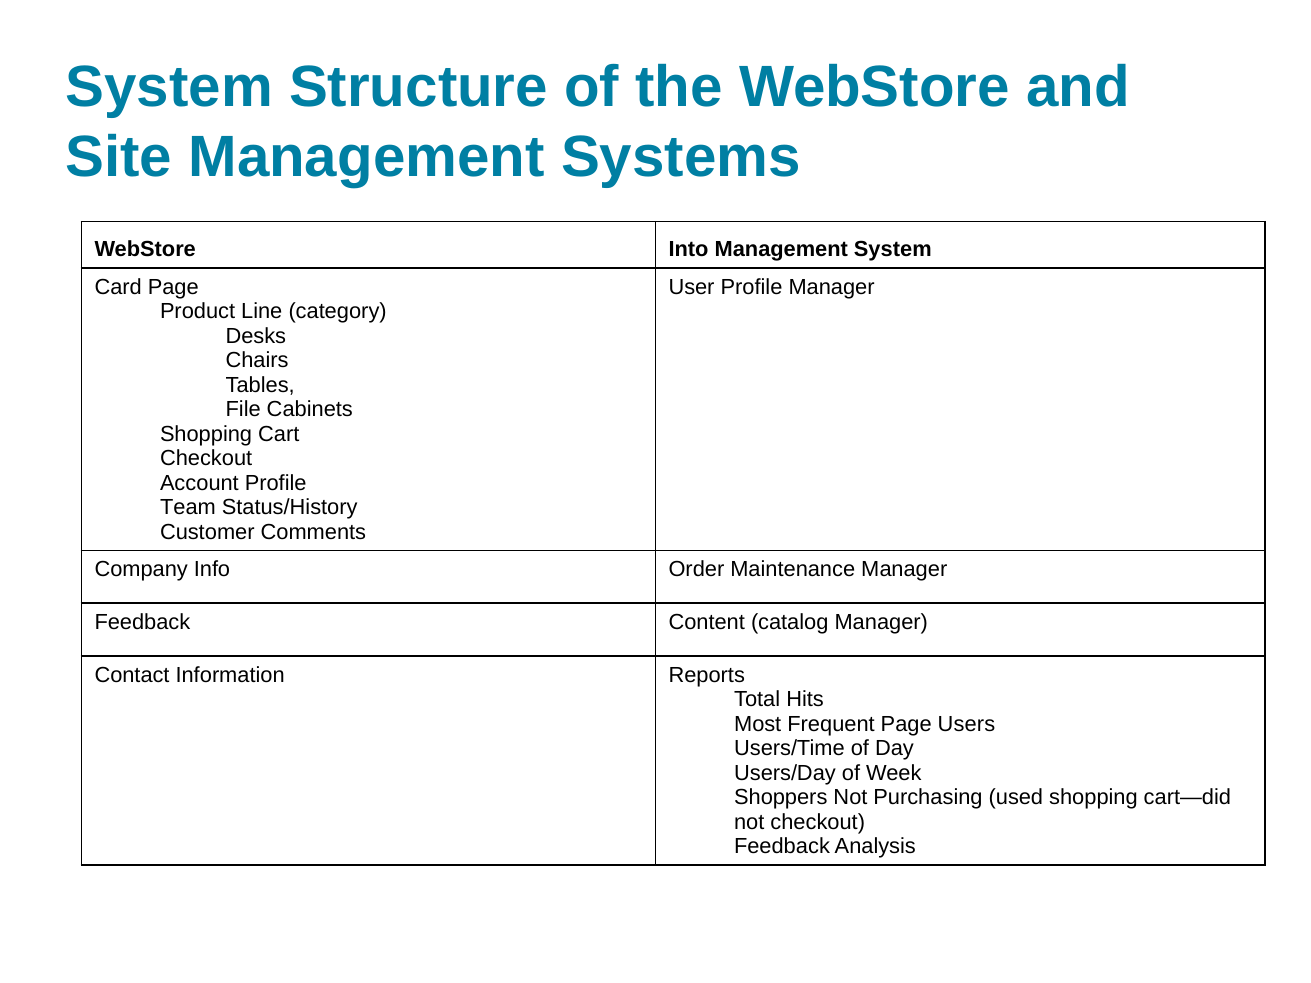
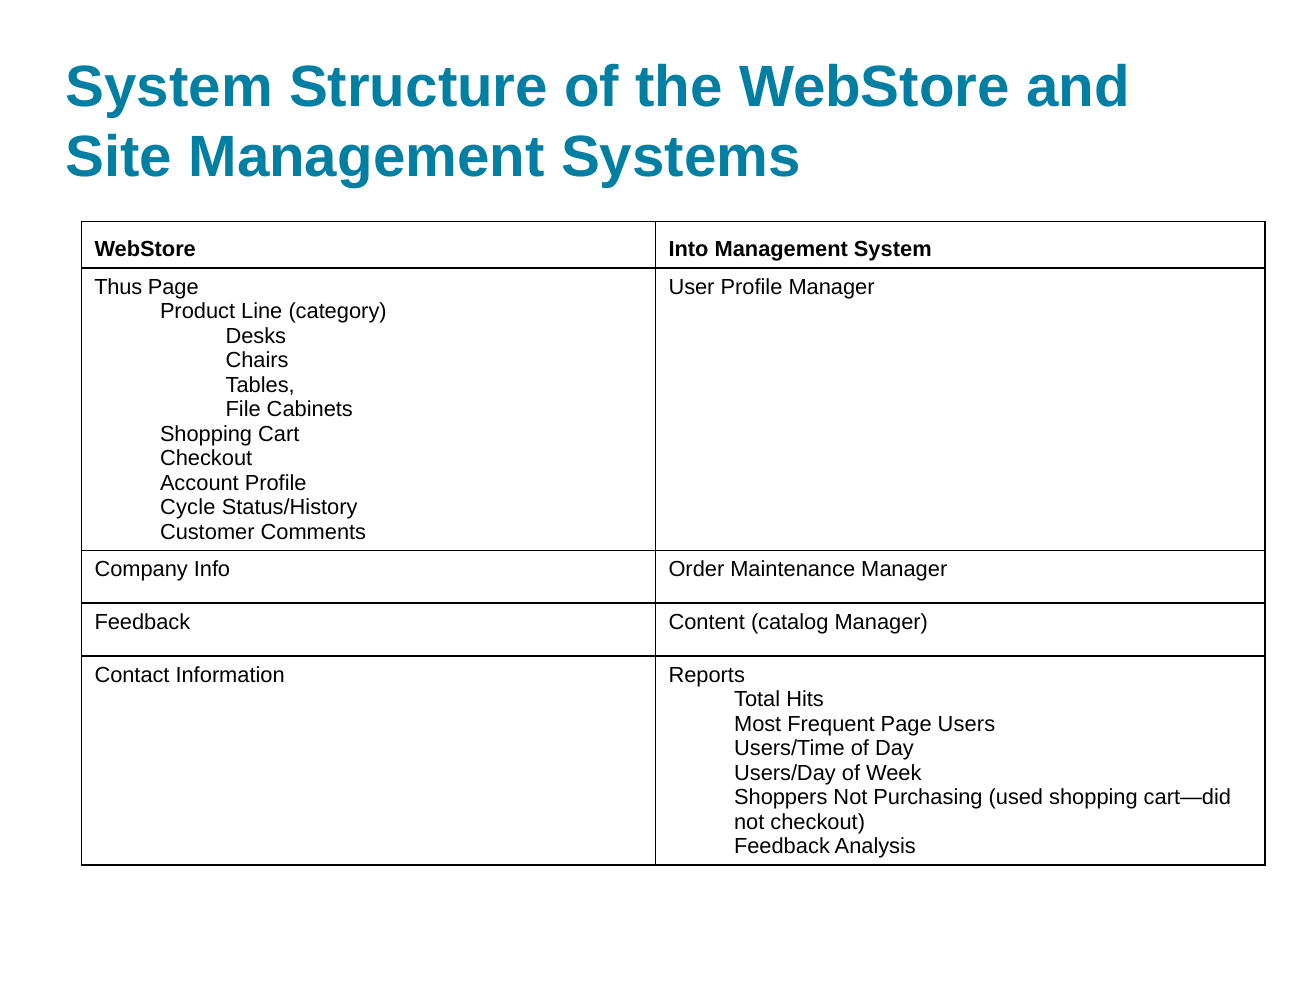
Card: Card -> Thus (118, 287)
Team: Team -> Cycle (188, 508)
